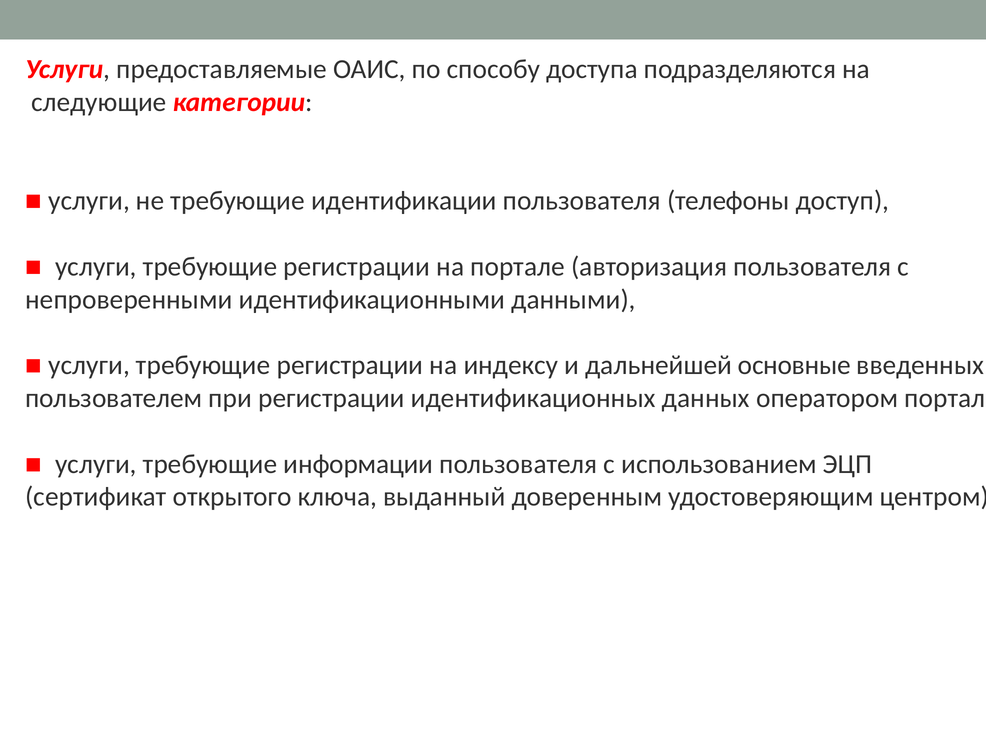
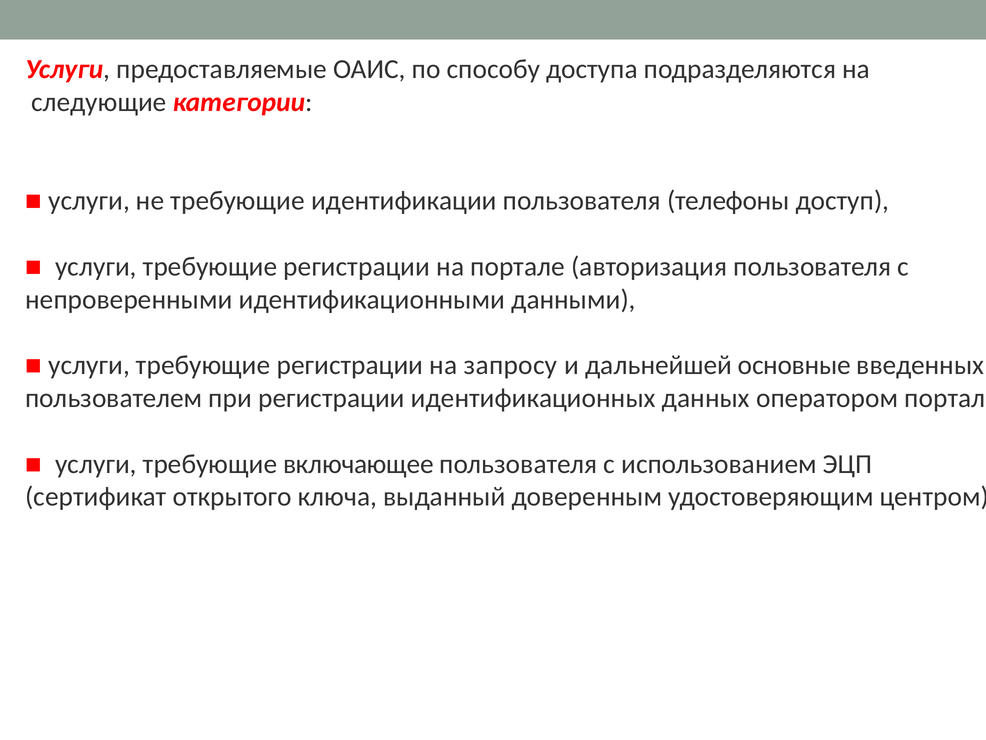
индексу: индексу -> запросу (511, 365)
информации: информации -> включающее (358, 464)
